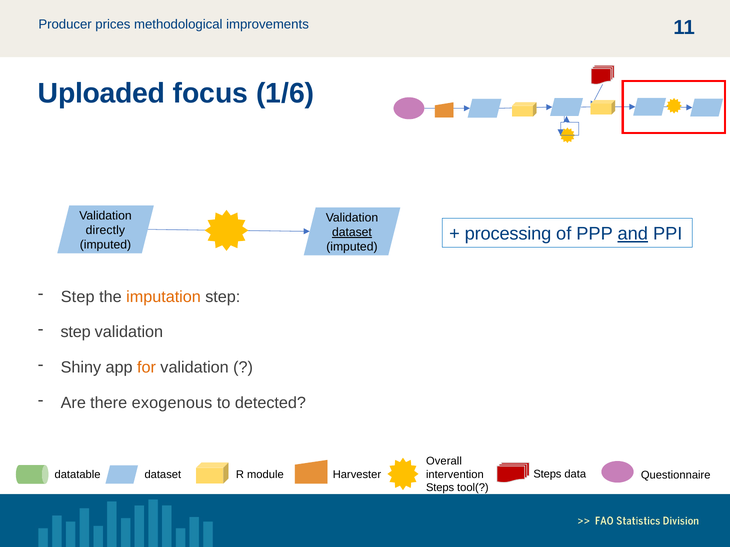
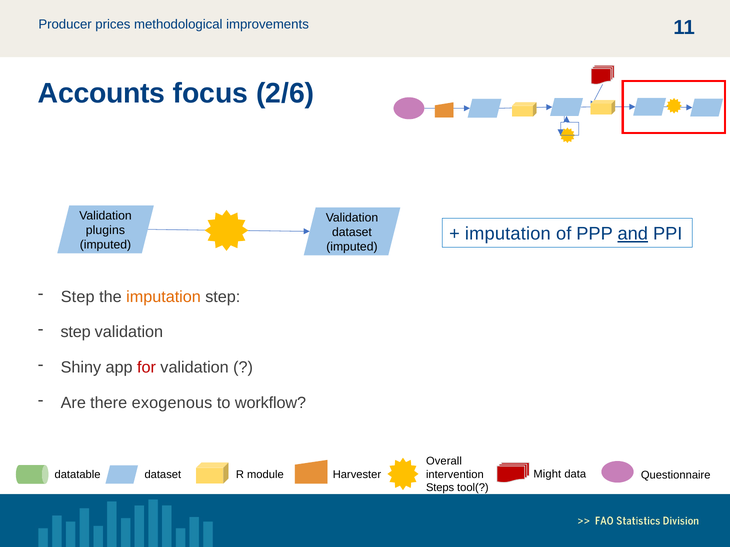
Uploaded: Uploaded -> Accounts (101, 93)
1/6: 1/6 -> 2/6 (285, 93)
directly: directly -> plugins (105, 230)
processing: processing -> imputation (508, 234)
dataset underline: present -> none (352, 232)
for colour: orange -> red (146, 368)
detected: detected -> workflow (271, 403)
Harvester Steps: Steps -> Might (547, 474)
